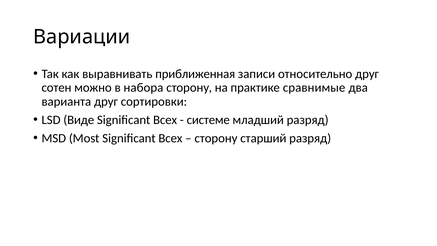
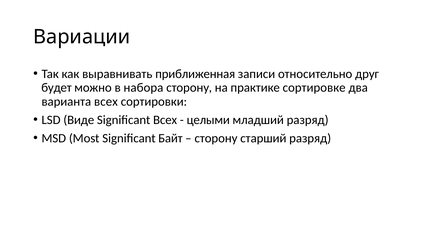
сотен: сотен -> будет (57, 88)
сравнимые: сравнимые -> сортировке (314, 88)
варианта друг: друг -> всех (106, 101)
системе: системе -> целыми (208, 120)
Most Significant Всех: Всех -> Байт (170, 138)
